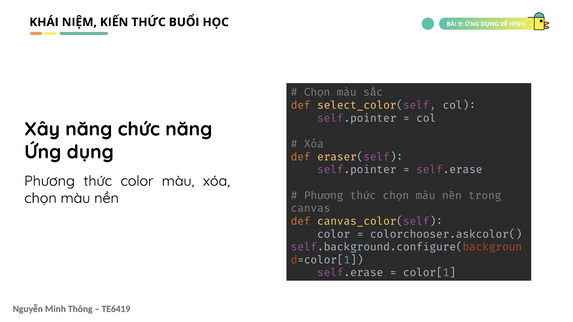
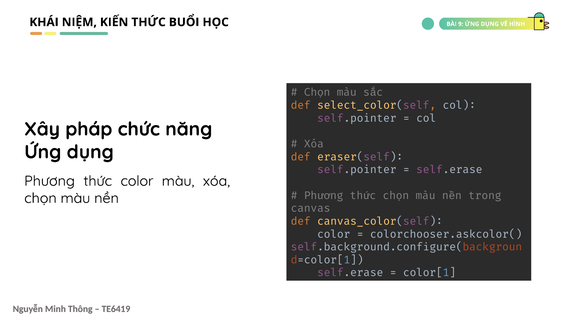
Xây năng: năng -> pháp (89, 129)
